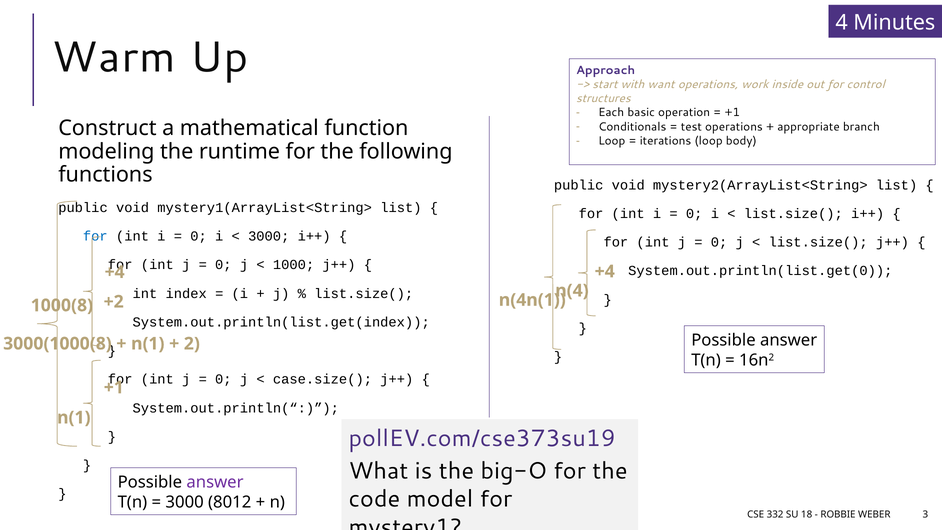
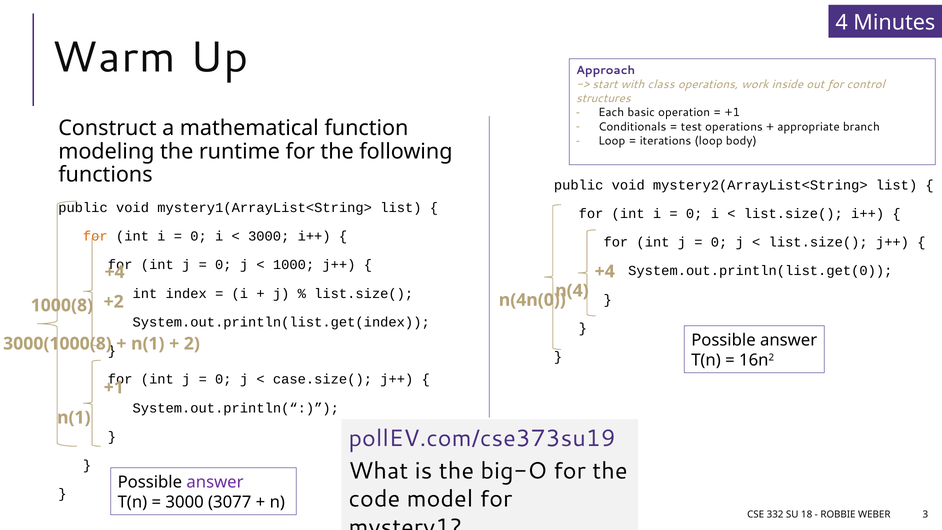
want: want -> class (661, 84)
for colour: blue -> orange (95, 236)
n(4n(1: n(4n(1 -> n(4n(0 (532, 300)
8012: 8012 -> 3077 (230, 502)
